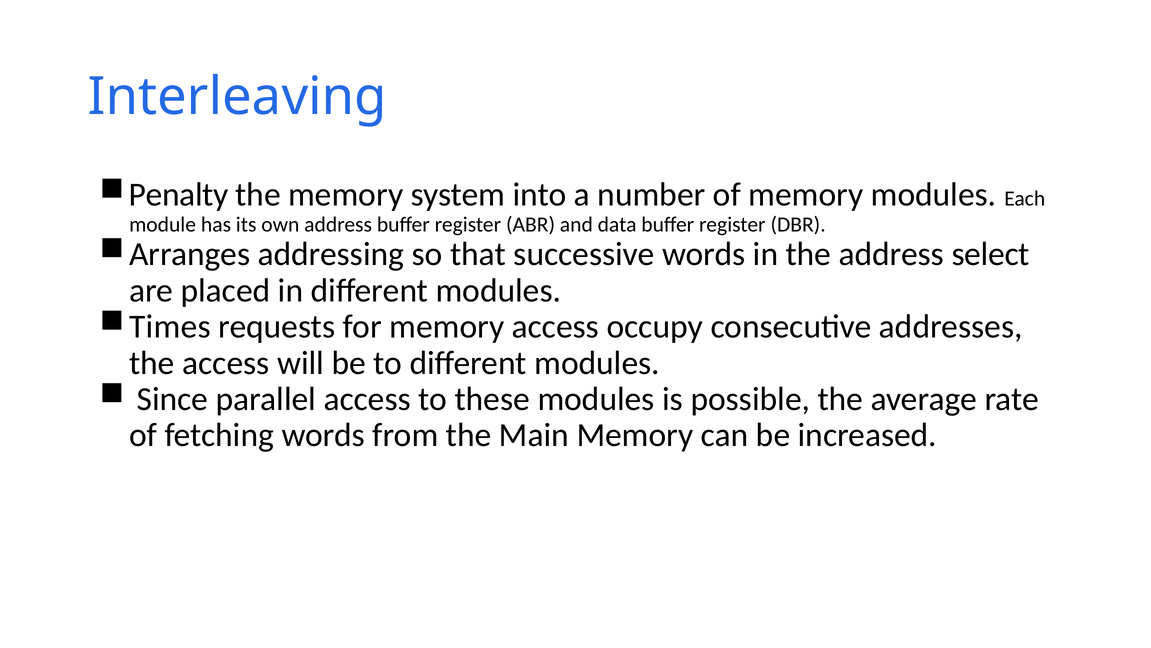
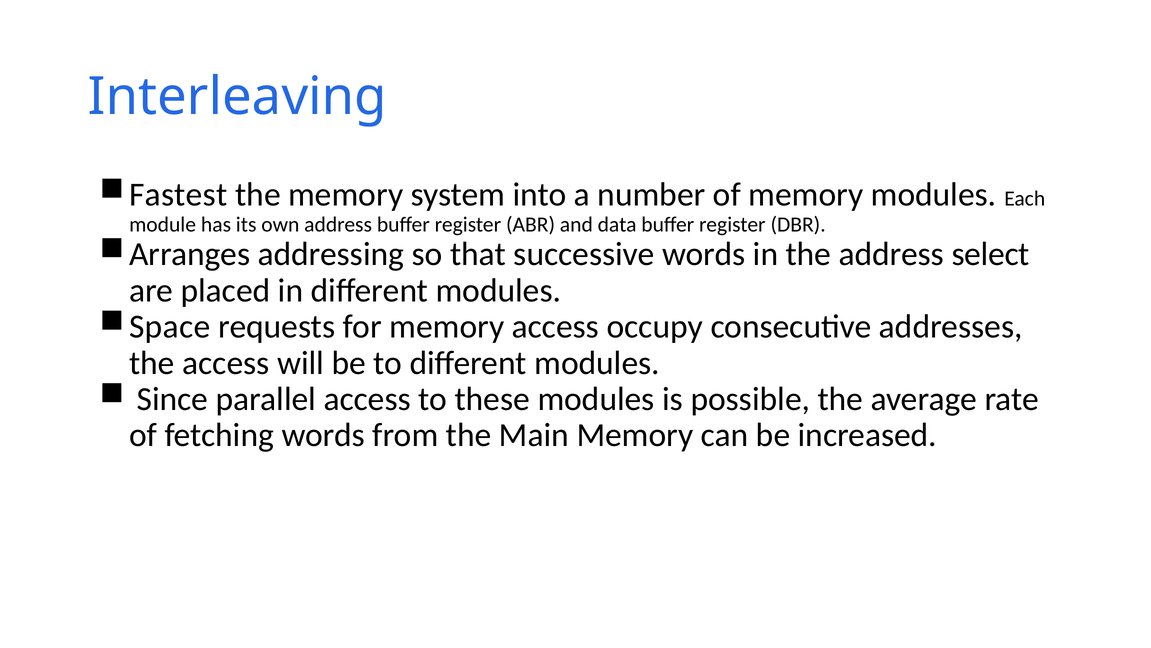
Penalty: Penalty -> Fastest (178, 195)
Times: Times -> Space (170, 326)
